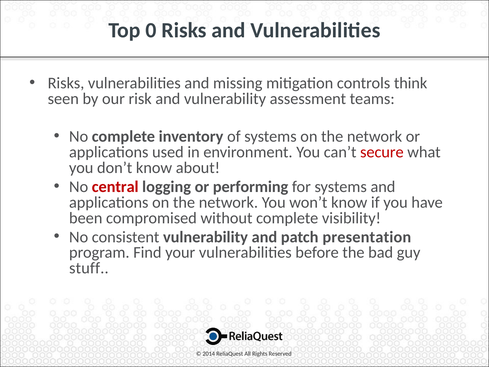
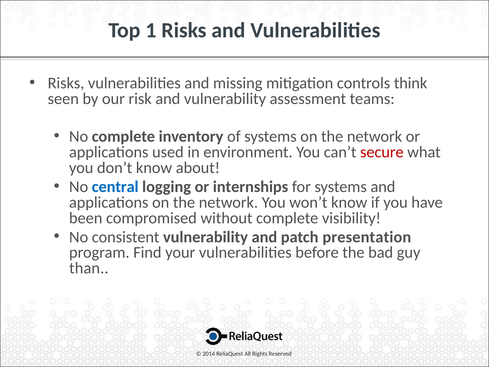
0: 0 -> 1 (151, 30)
central colour: red -> blue (115, 187)
performing: performing -> internships (251, 187)
stuff: stuff -> than (89, 268)
